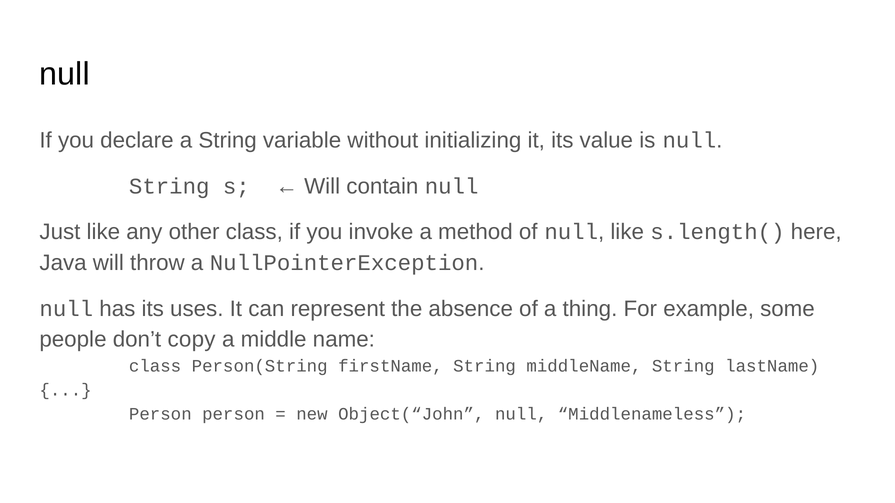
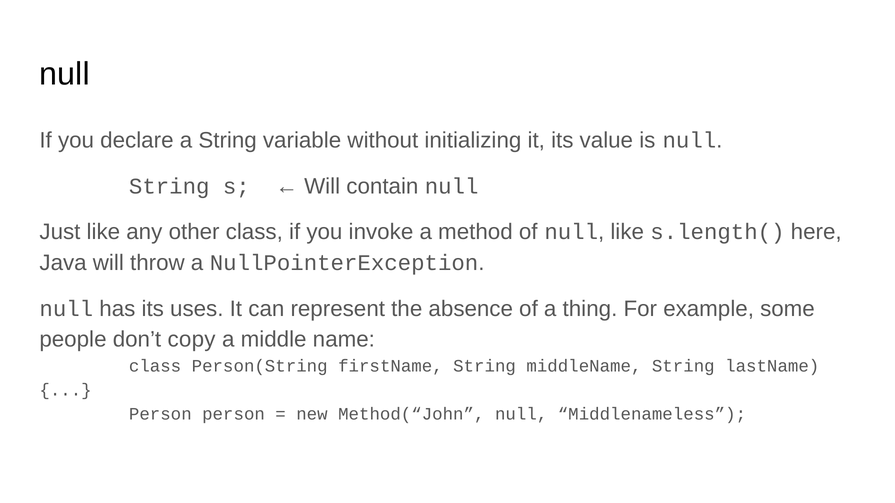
Object(“John: Object(“John -> Method(“John (411, 415)
